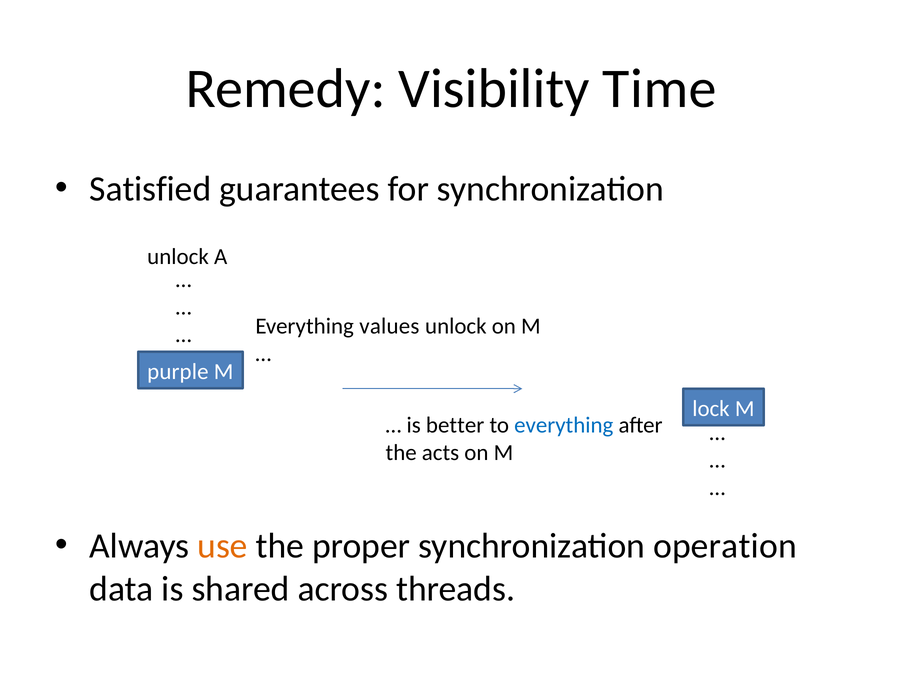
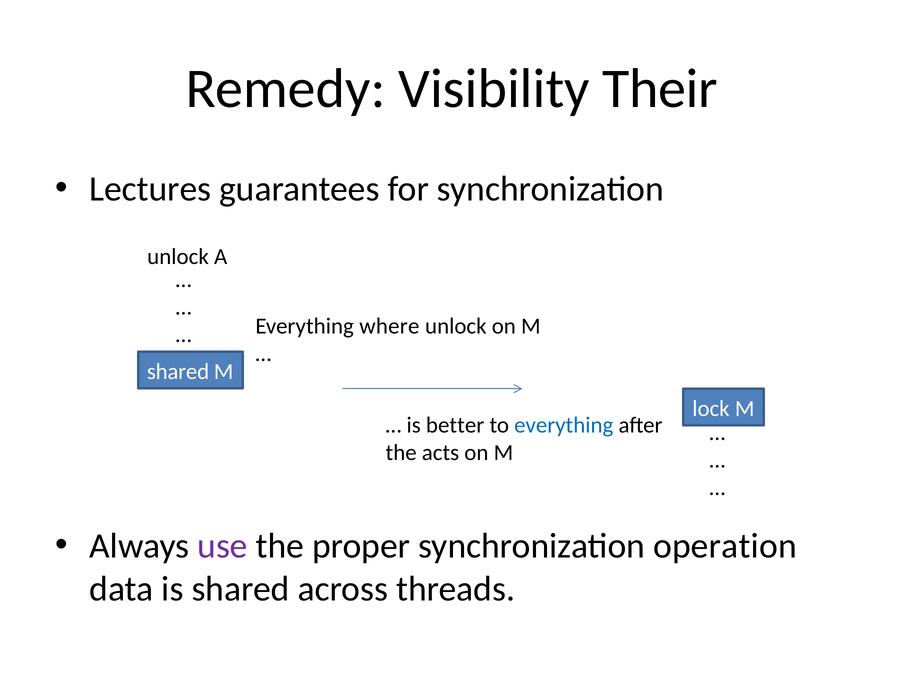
Time: Time -> Their (660, 89)
Satisfied: Satisfied -> Lectures (150, 189)
values: values -> where (389, 326)
purple: purple -> shared (178, 371)
use colour: orange -> purple (223, 546)
